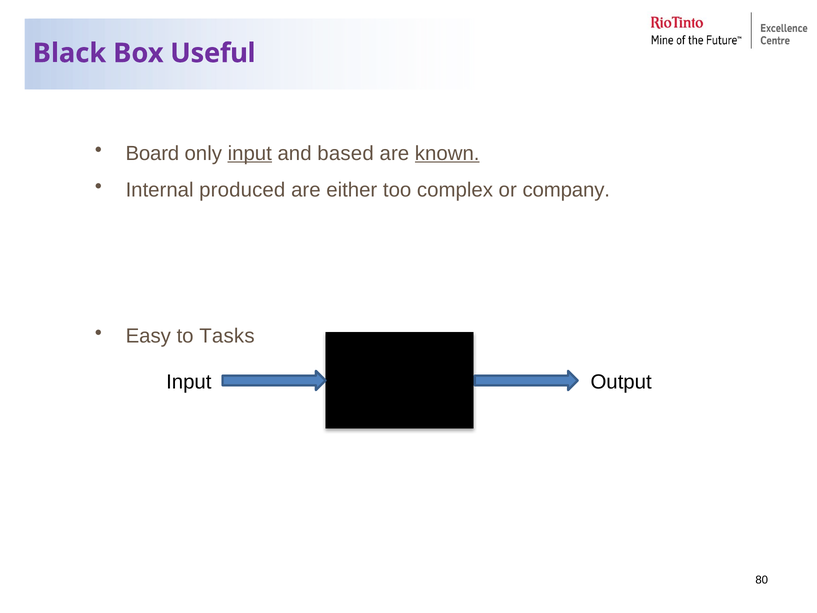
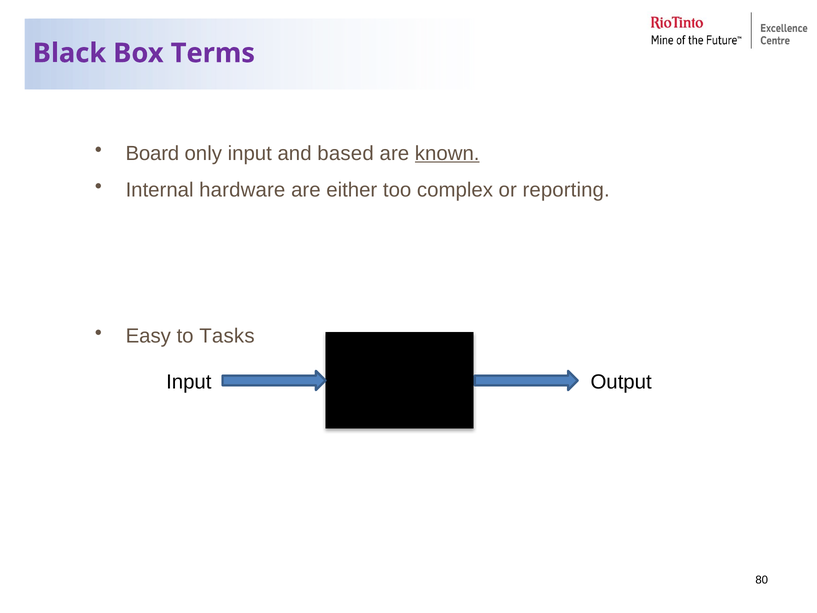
Useful: Useful -> Terms (213, 53)
input underline: present -> none (250, 153)
produced: produced -> hardware (242, 190)
company: company -> reporting (566, 190)
